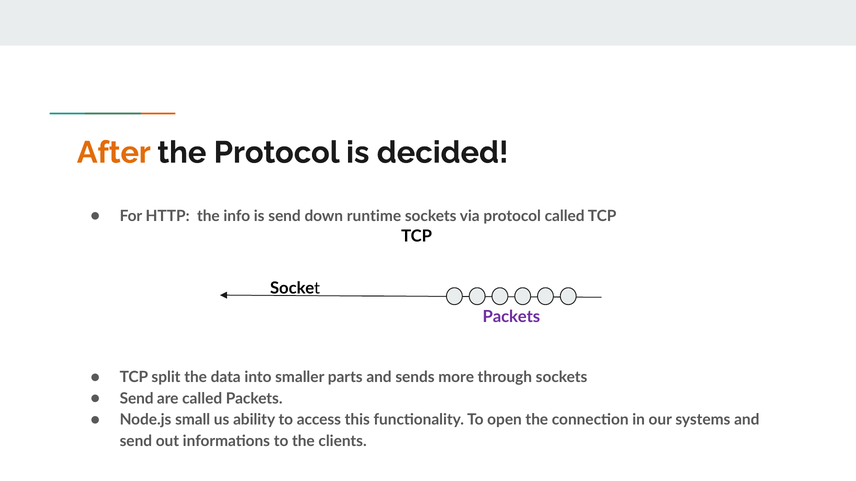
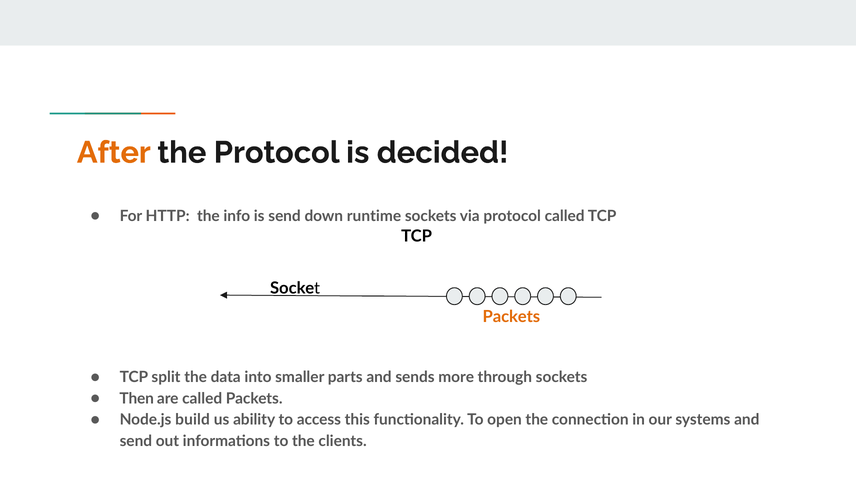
Packets colour: purple -> orange (511, 317)
Send: Send -> Then (137, 399)
small: small -> build (193, 420)
